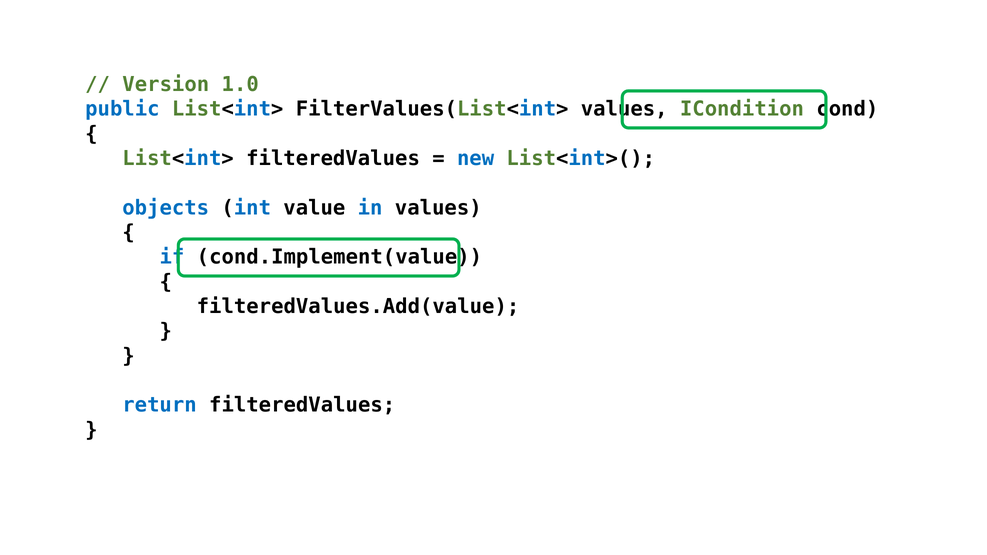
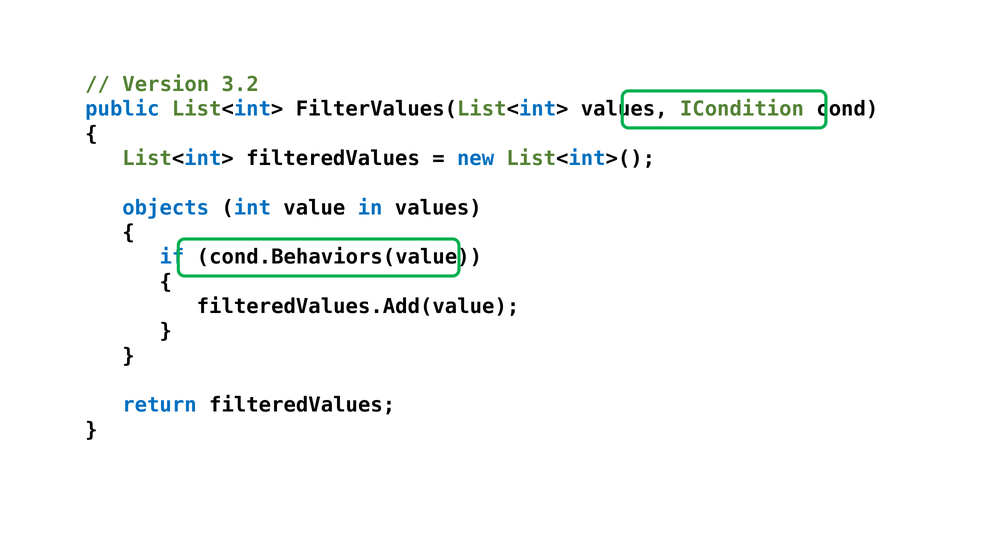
1.0: 1.0 -> 3.2 (240, 84)
cond.Implement(value: cond.Implement(value -> cond.Behaviors(value (339, 257)
